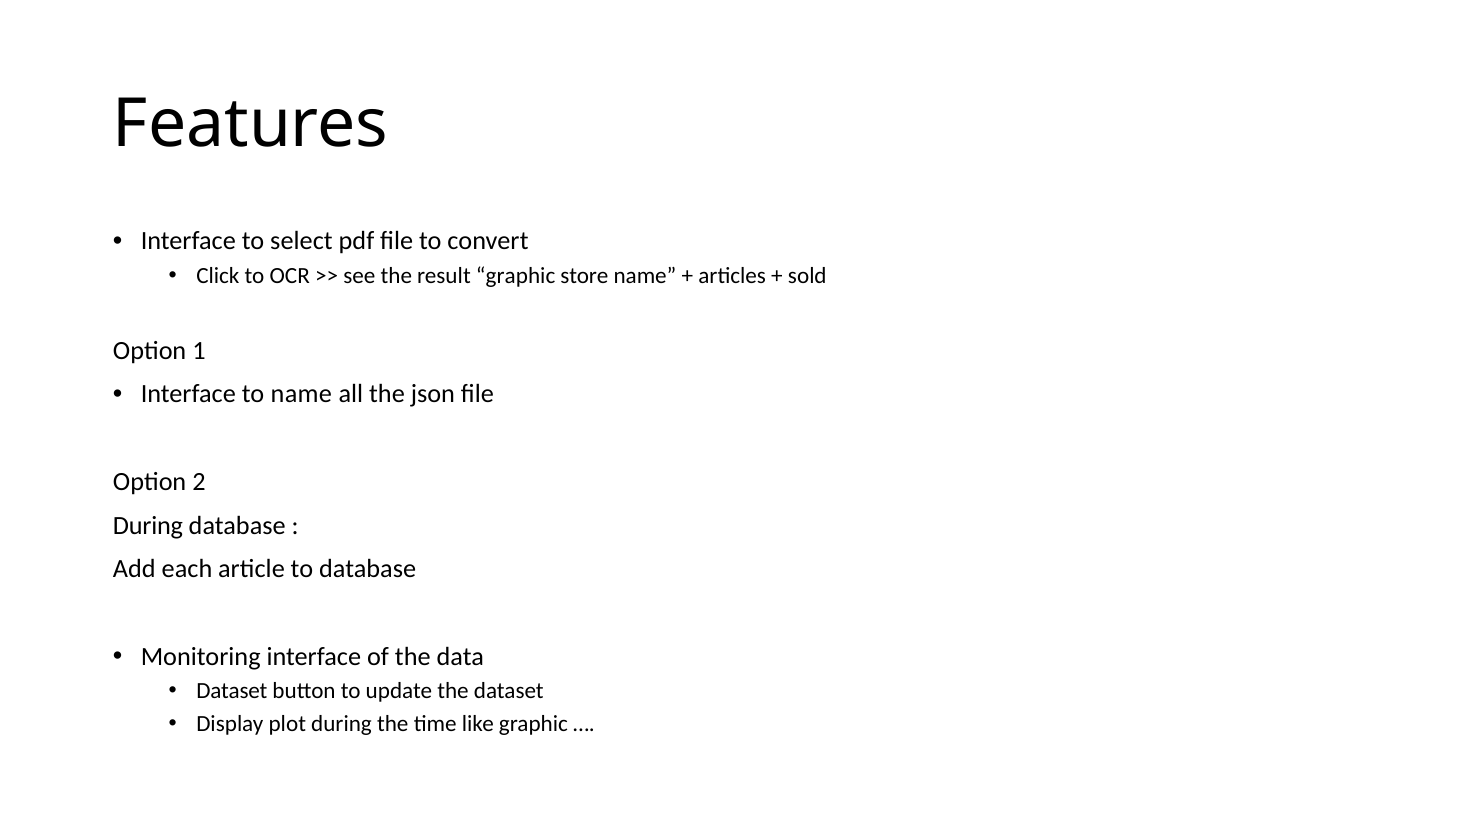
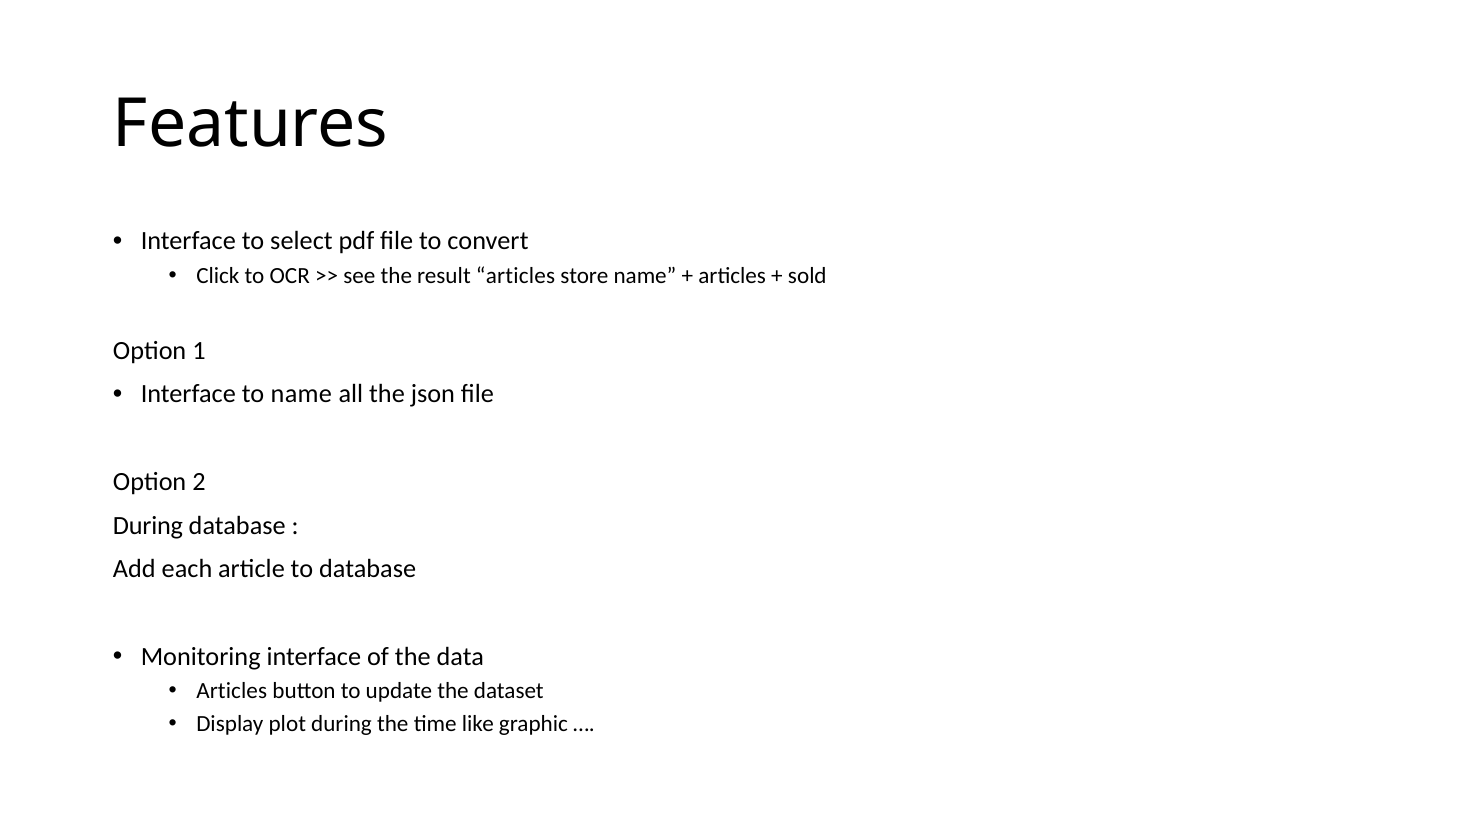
result graphic: graphic -> articles (516, 276)
Dataset: Dataset -> Articles (232, 692)
